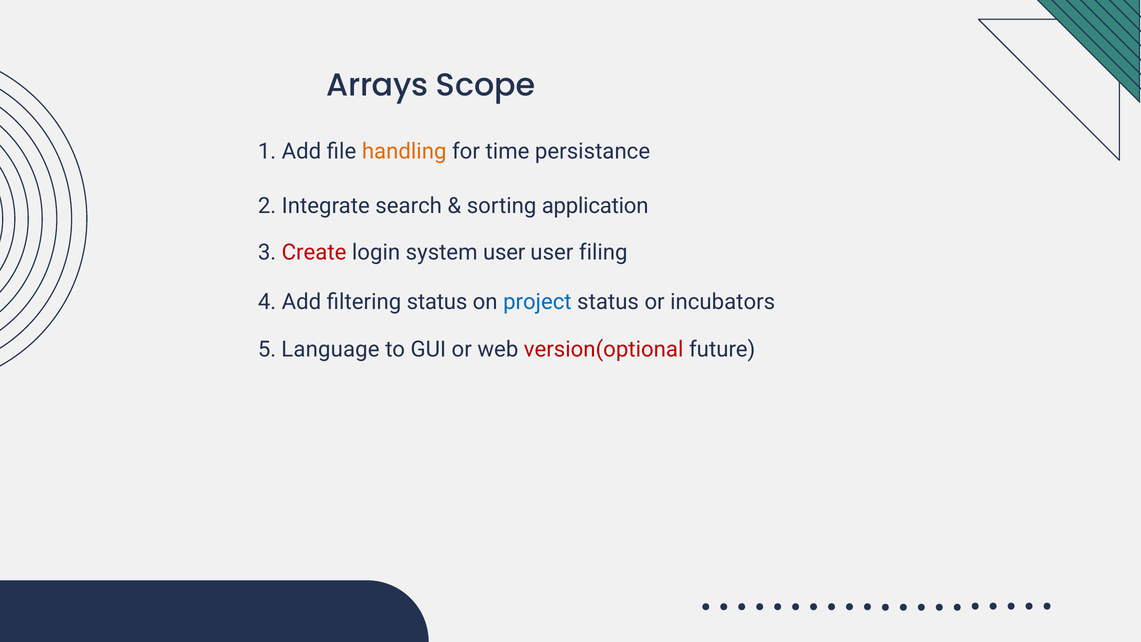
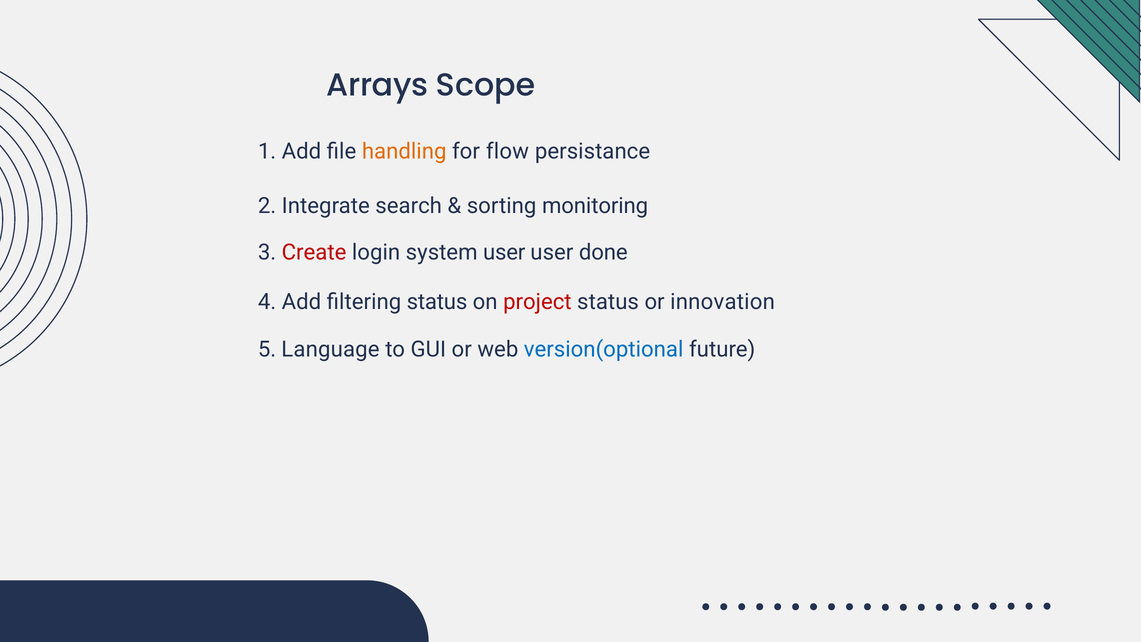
time: time -> flow (507, 152)
application: application -> monitoring (595, 206)
filing: filing -> done (603, 252)
project colour: blue -> red (537, 302)
incubators: incubators -> innovation (723, 302)
version(optional colour: red -> blue (604, 349)
